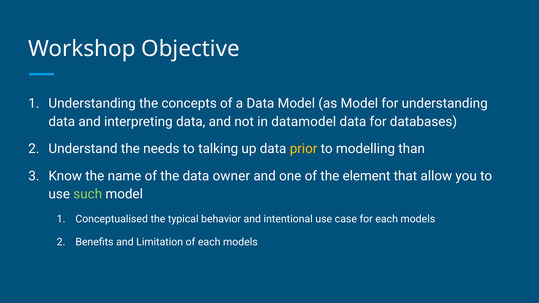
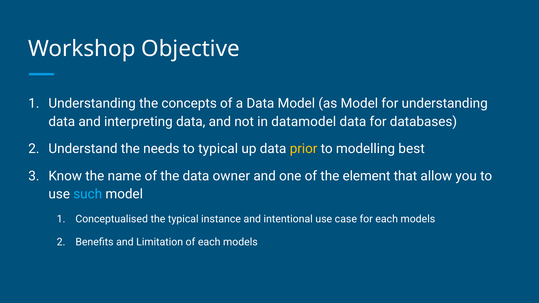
to talking: talking -> typical (218, 149)
than: than -> best (412, 149)
such colour: light green -> light blue (88, 194)
behavior: behavior -> instance (221, 219)
